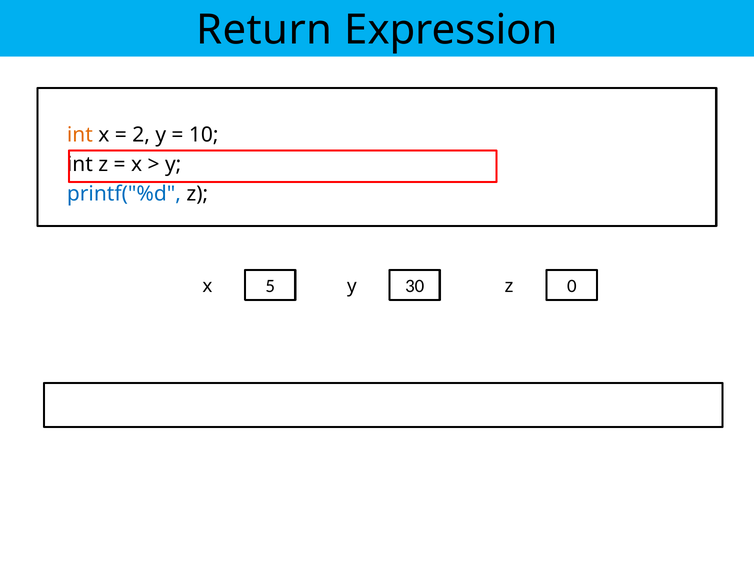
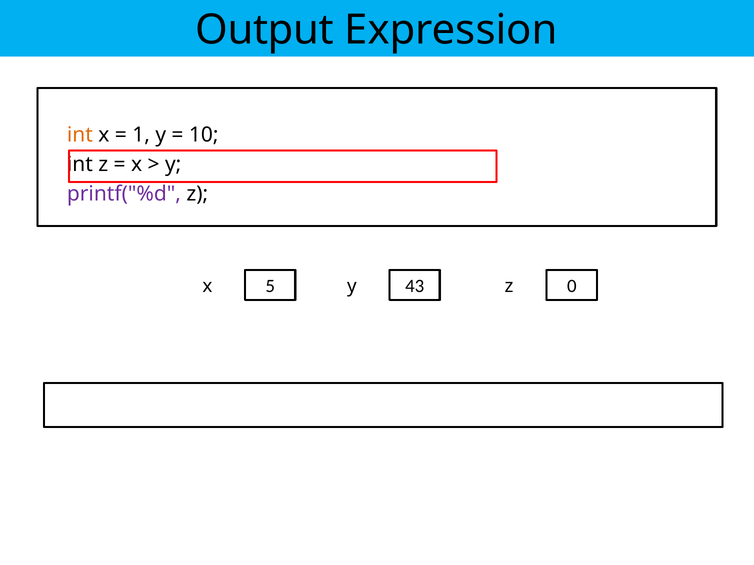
Return: Return -> Output (265, 30)
2: 2 -> 1 (141, 135)
printf("%d colour: blue -> purple (124, 194)
30: 30 -> 43 (415, 287)
